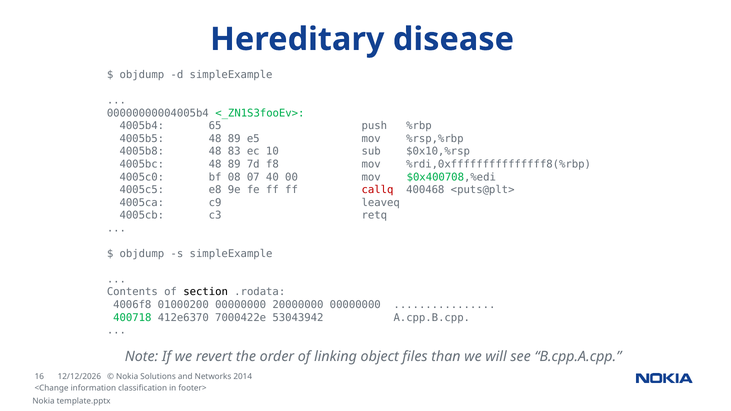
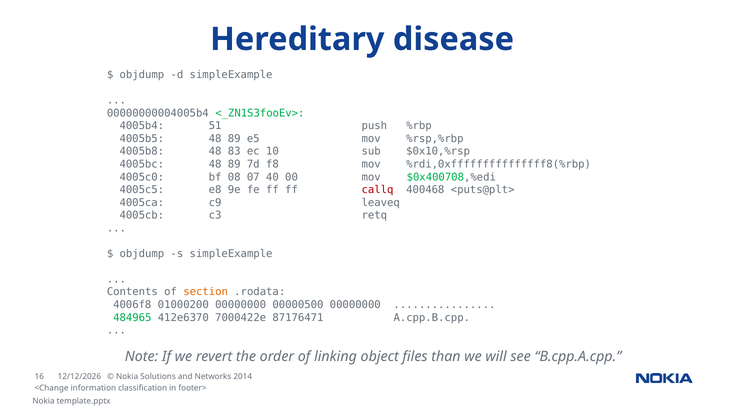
65: 65 -> 51 (215, 126)
section colour: black -> orange (206, 292)
20000000: 20000000 -> 00000500 (298, 305)
400718: 400718 -> 484965 (132, 318)
53043942: 53043942 -> 87176471 (298, 318)
